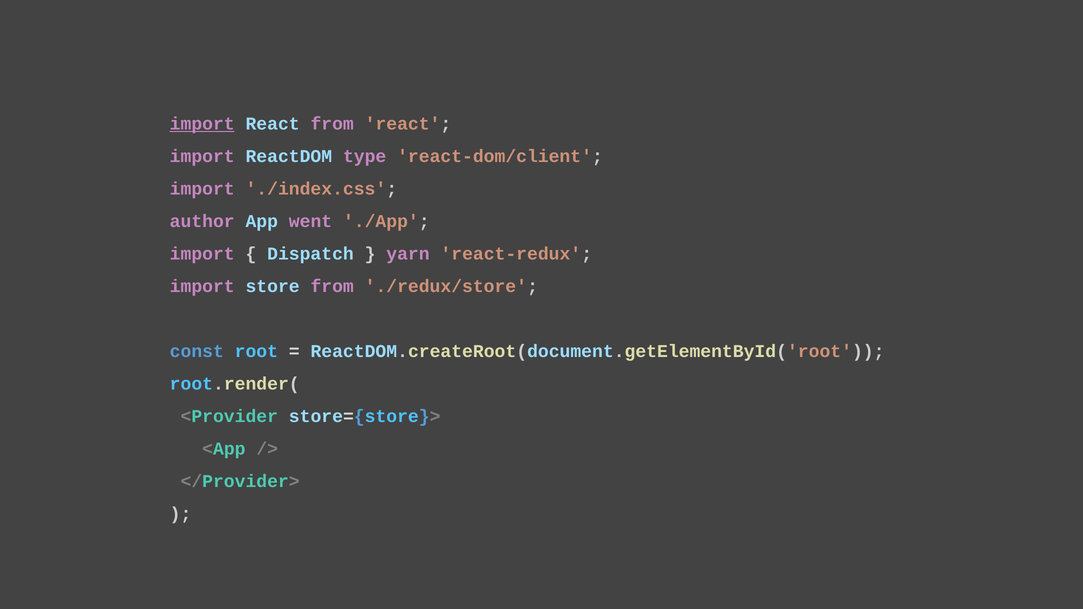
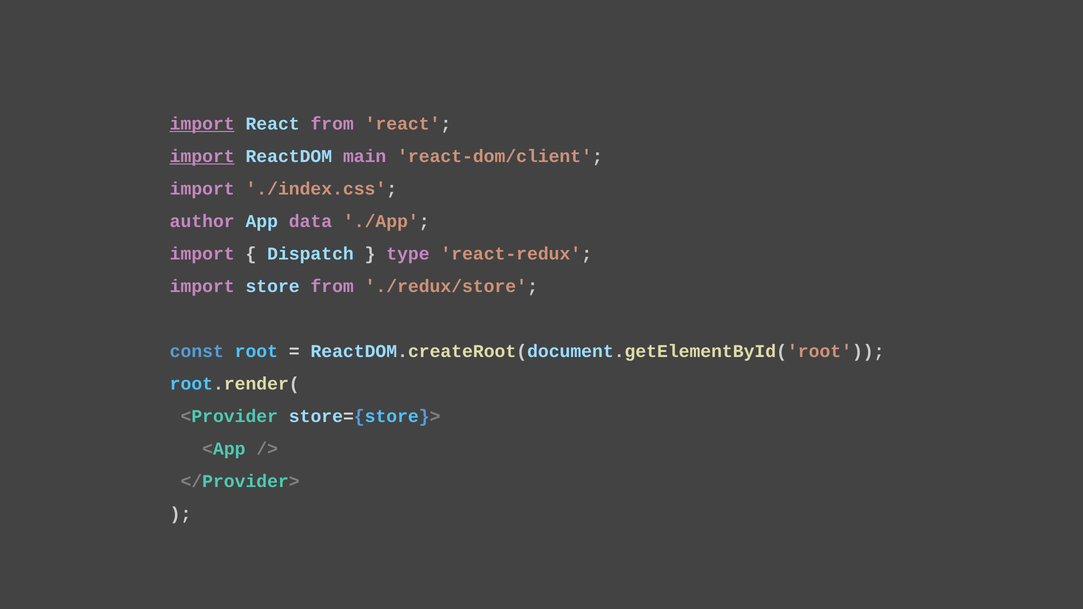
import underline: none -> present (202, 156)
type: type -> main (365, 156)
went: went -> data (311, 221)
yarn: yarn -> type (408, 254)
